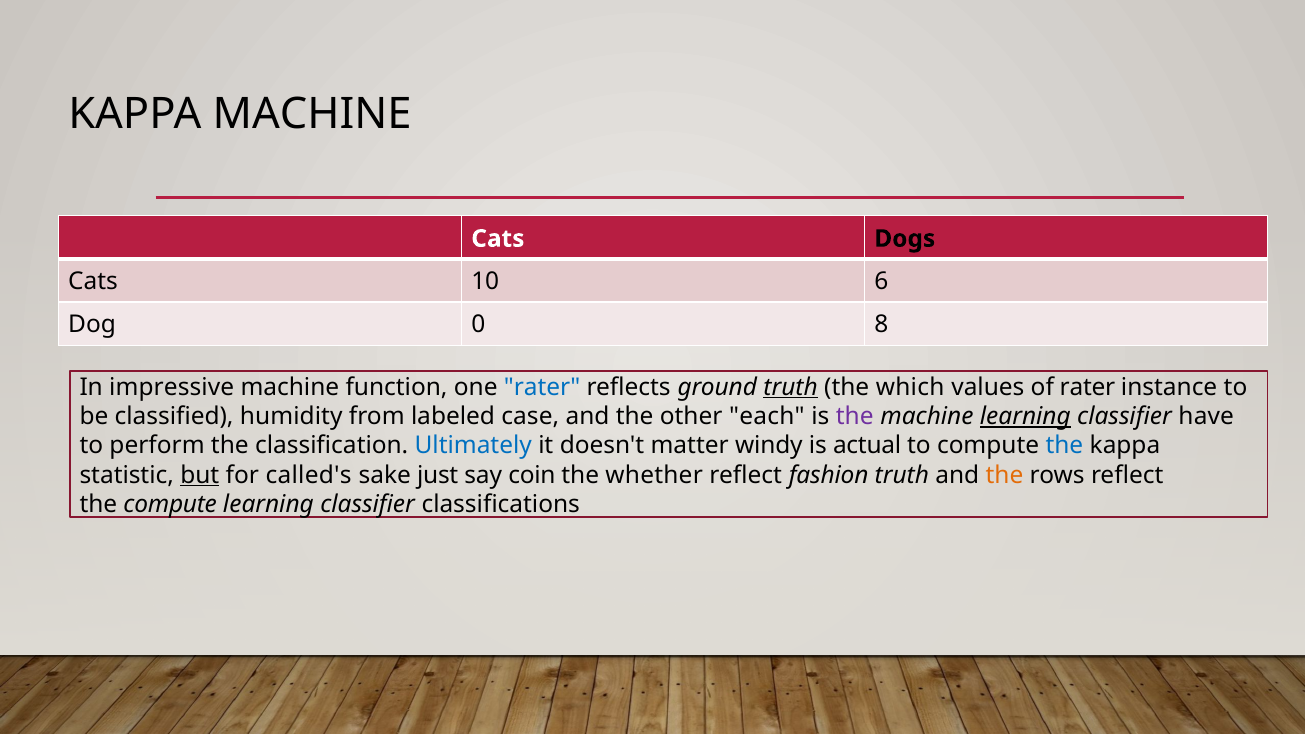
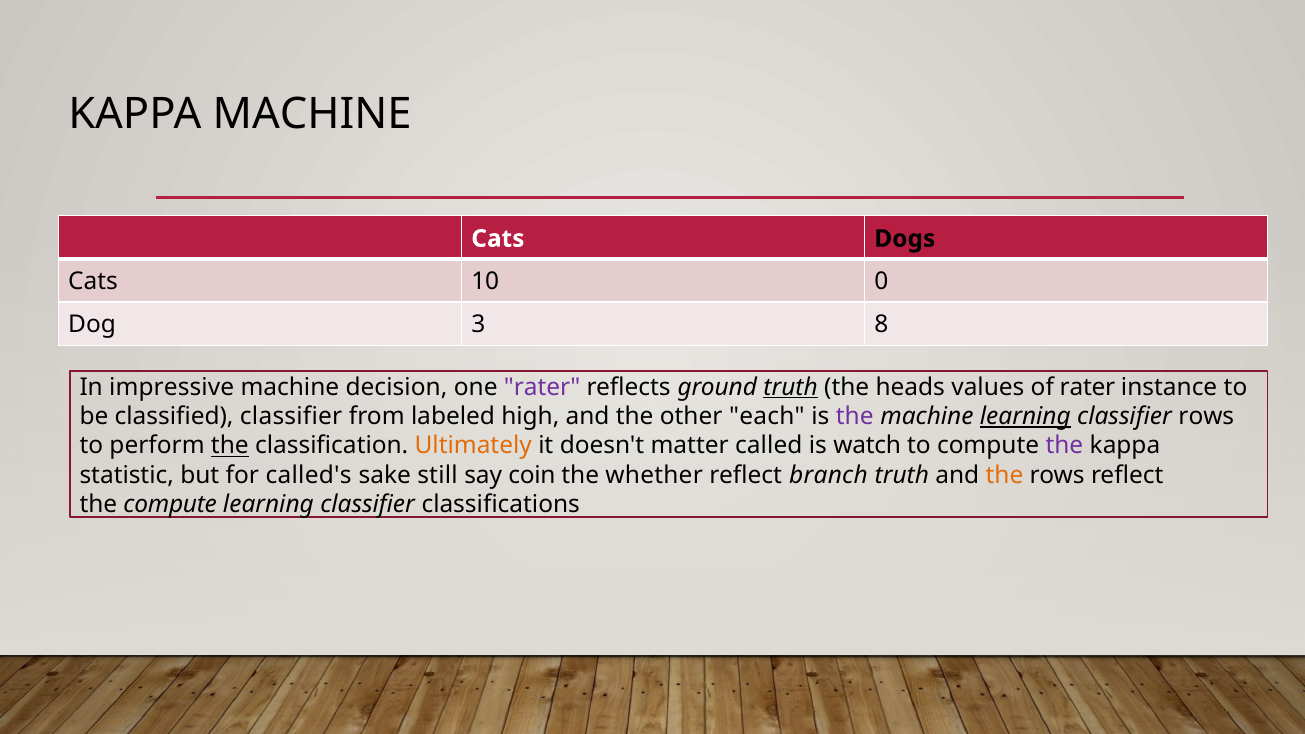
6: 6 -> 0 (881, 282)
0: 0 -> 3 (478, 325)
function: function -> decision (396, 387)
rater colour: blue -> purple (542, 387)
which: which -> heads (910, 387)
classified humidity: humidity -> classifier (291, 417)
case: case -> high (530, 417)
classifier have: have -> rows (1206, 417)
the underline: none -> present (230, 446)
Ultimately colour: blue -> orange (473, 446)
windy: windy -> called (769, 446)
actual: actual -> watch (867, 446)
the colour: blue -> purple (1064, 446)
but underline: present -> none (200, 475)
just: just -> still (437, 475)
fashion: fashion -> branch (828, 475)
